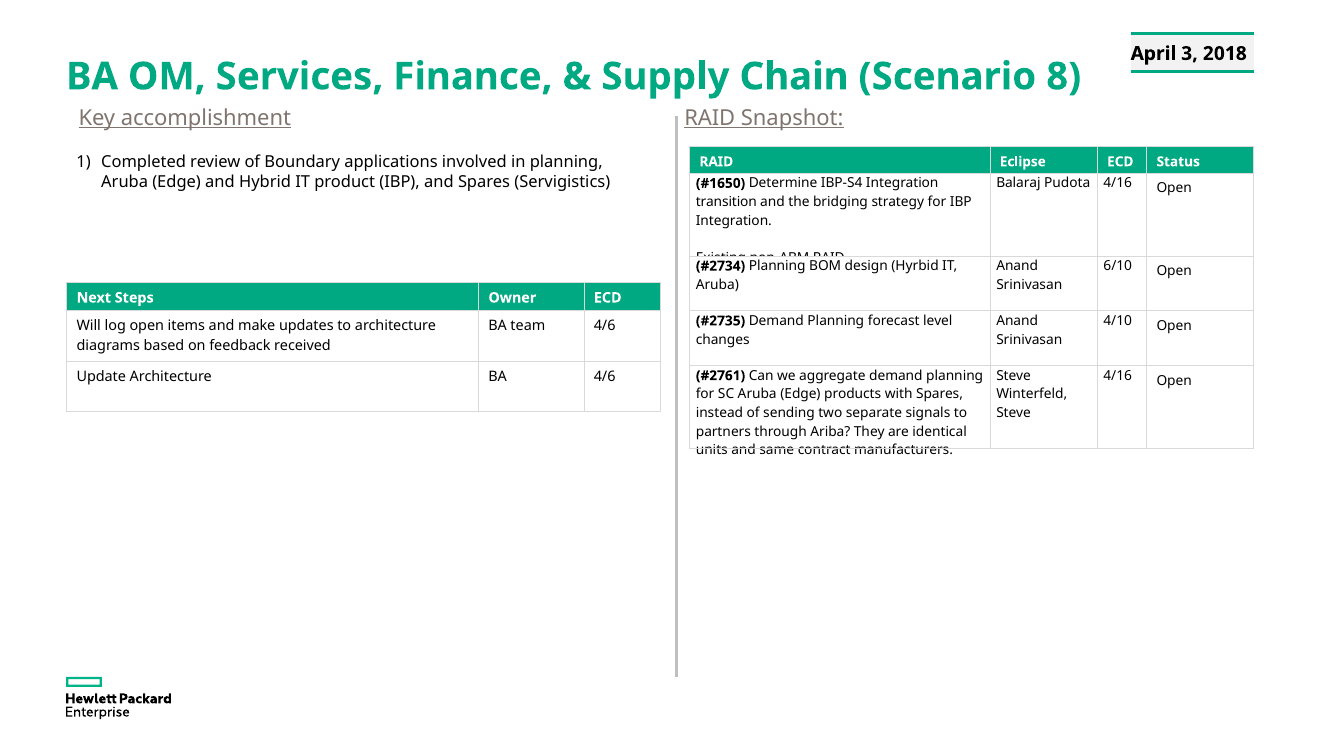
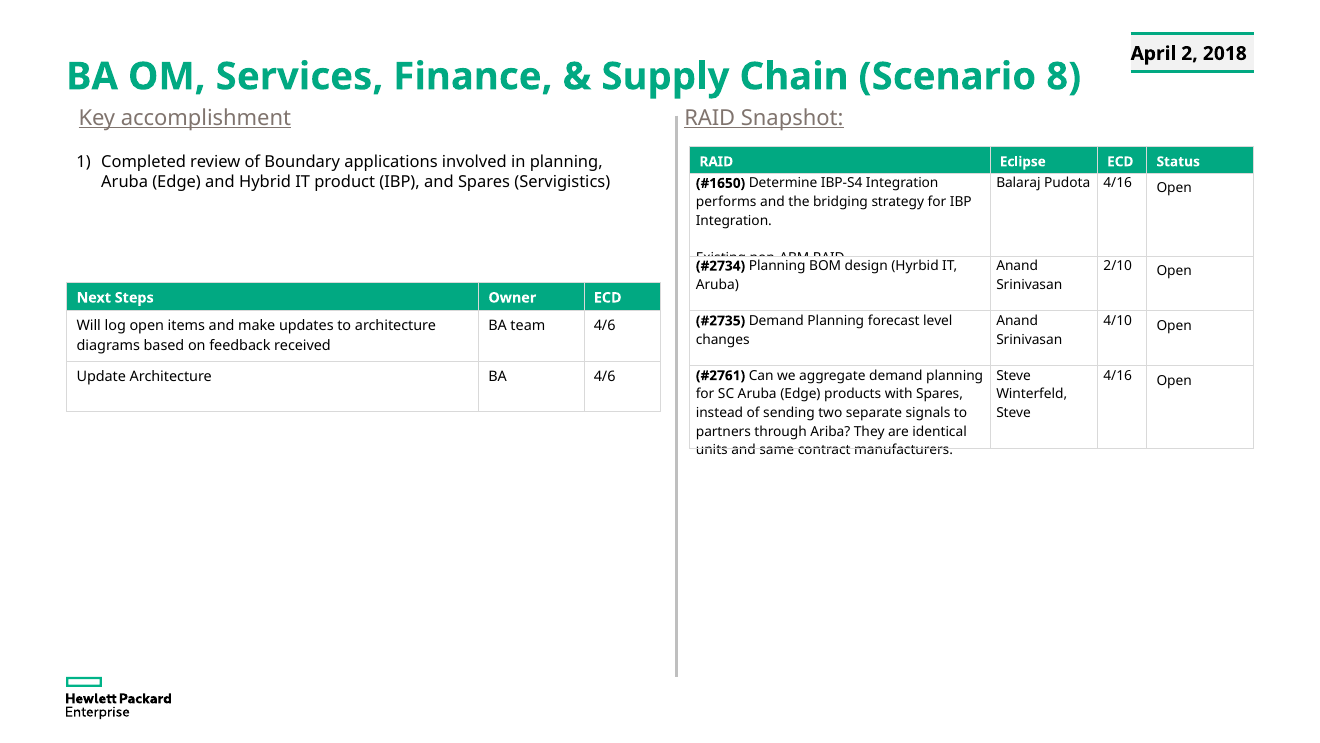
3: 3 -> 2 (1189, 54)
transition: transition -> performs (726, 202)
6/10: 6/10 -> 2/10 (1118, 266)
